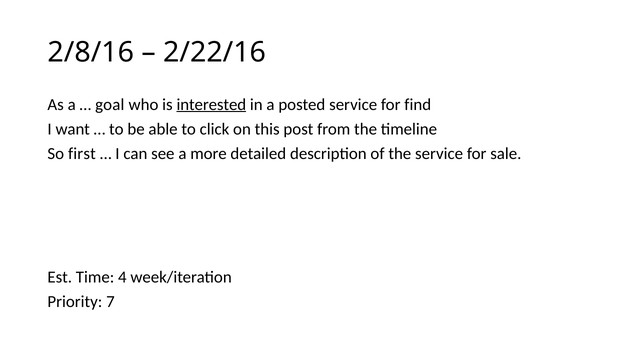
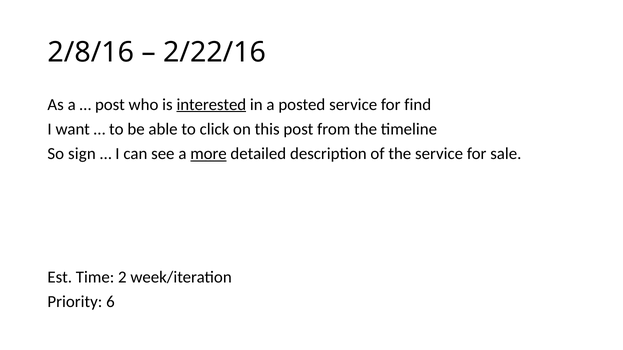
goal: goal -> post (110, 105)
first: first -> sign (82, 154)
more underline: none -> present (208, 154)
4: 4 -> 2 (122, 278)
7: 7 -> 6 (110, 302)
